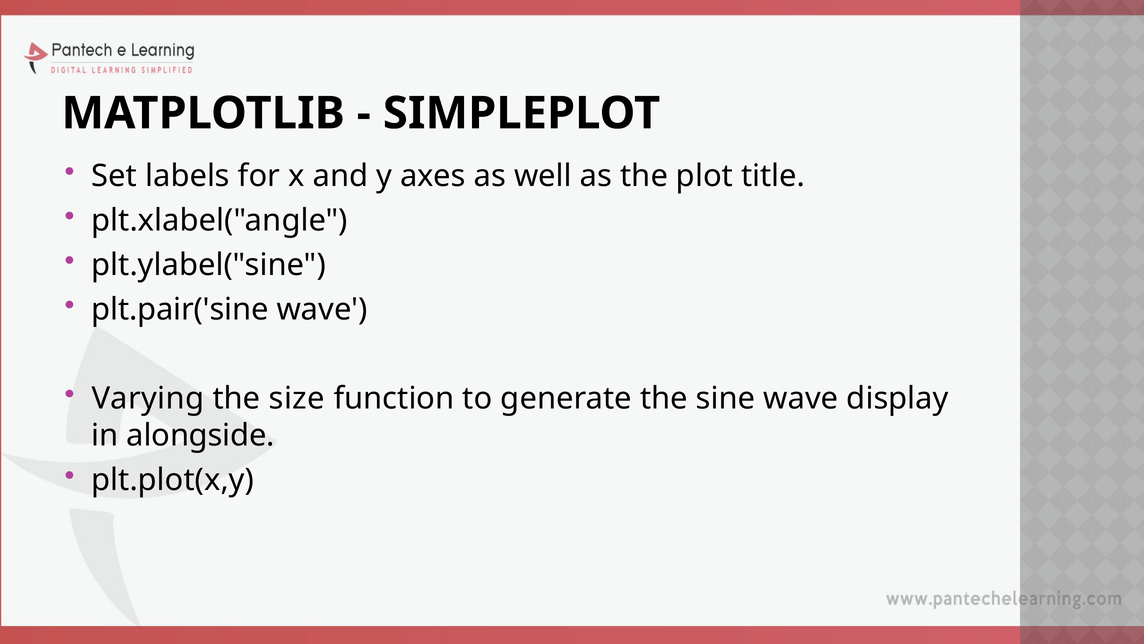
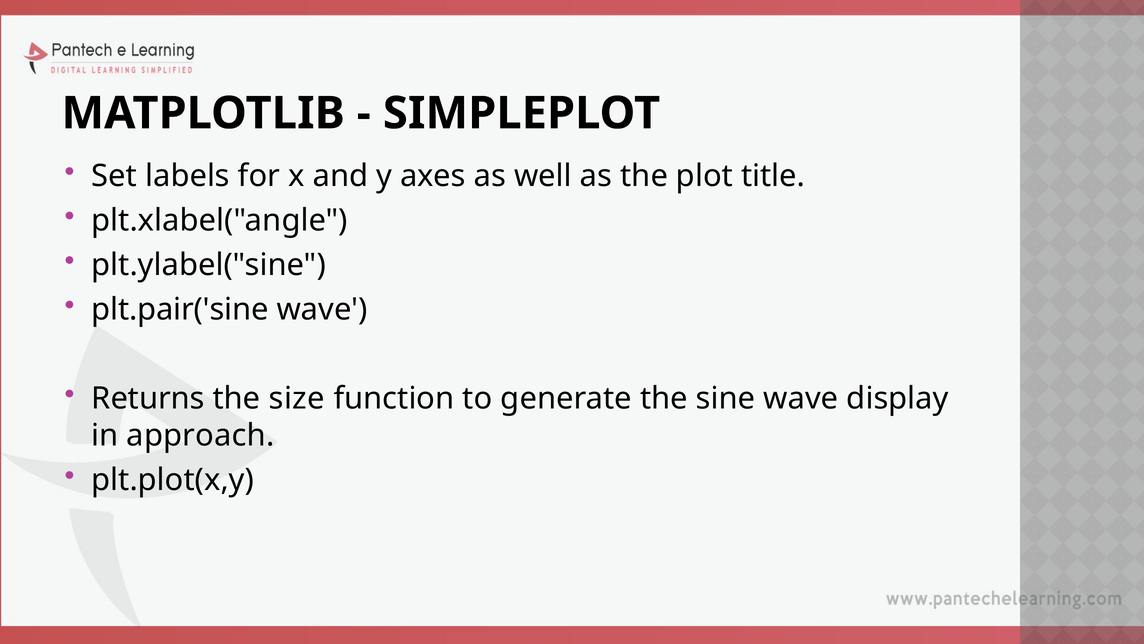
Varying: Varying -> Returns (148, 398)
alongside: alongside -> approach (200, 435)
